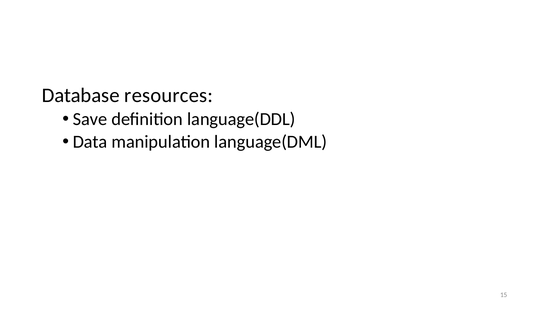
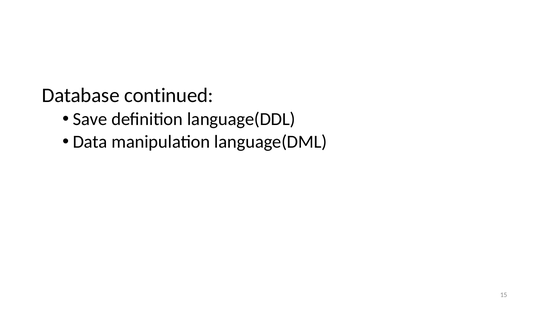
resources: resources -> continued (169, 95)
